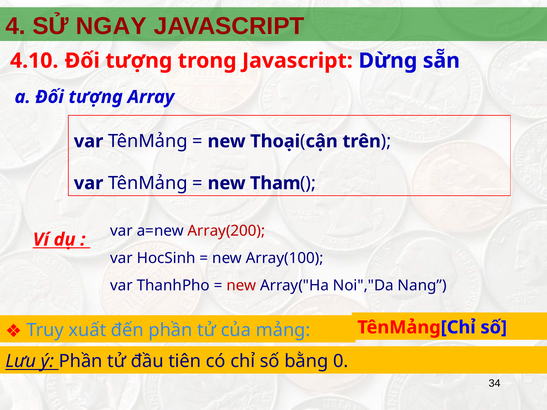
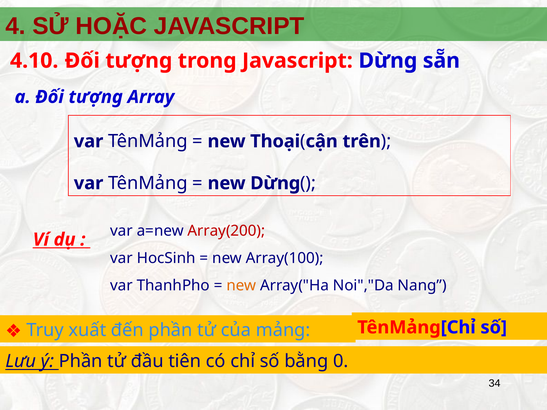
NGAY: NGAY -> HOẶC (111, 26)
new Tham: Tham -> Dừng (275, 183)
new colour: red -> orange (241, 285)
